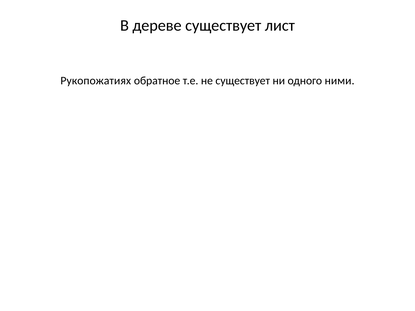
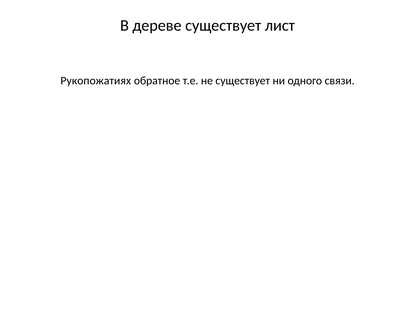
ними: ними -> связи (340, 81)
